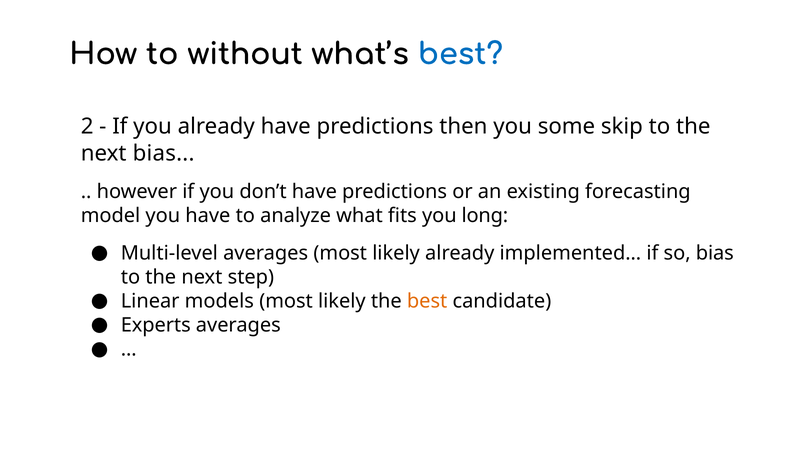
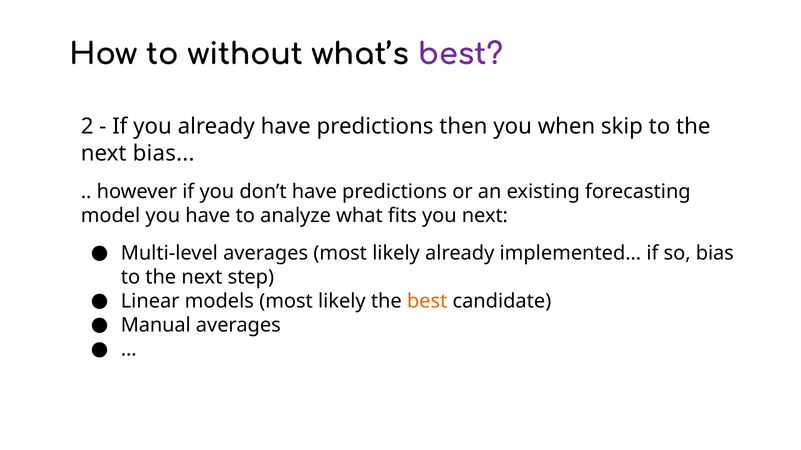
best colour: blue -> purple (460, 54)
some: some -> when (566, 127)
you long: long -> next (485, 216)
Experts: Experts -> Manual (156, 325)
